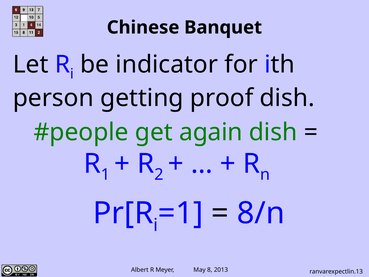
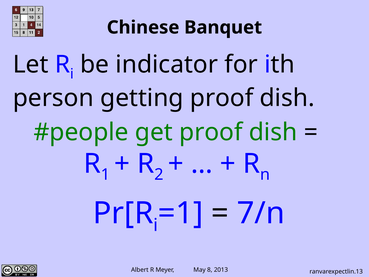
get again: again -> proof (211, 132)
8/n: 8/n -> 7/n (261, 213)
